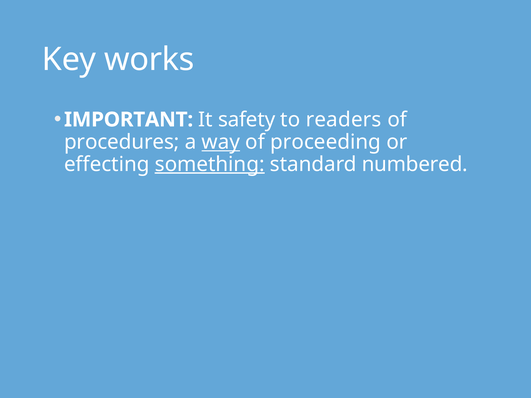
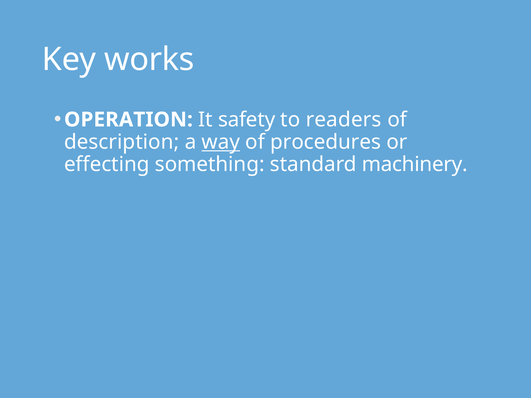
IMPORTANT: IMPORTANT -> OPERATION (128, 120)
procedures: procedures -> description (122, 142)
proceeding: proceeding -> procedures (326, 142)
something underline: present -> none (210, 164)
numbered: numbered -> machinery (415, 164)
